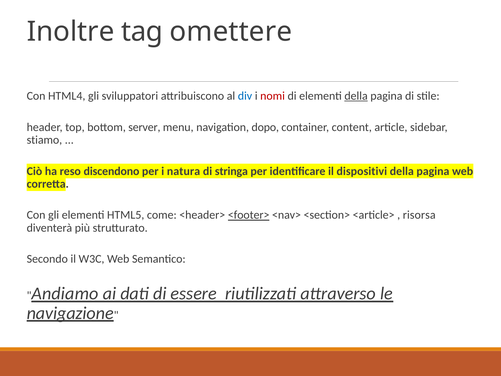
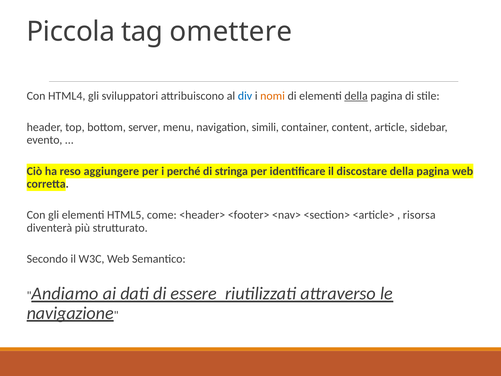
Inoltre: Inoltre -> Piccola (71, 32)
nomi colour: red -> orange (273, 96)
dopo: dopo -> simili (265, 127)
stiamo: stiamo -> evento (44, 140)
discendono: discendono -> aggiungere (111, 171)
natura: natura -> perché (184, 171)
dispositivi: dispositivi -> discostare (362, 171)
<footer> underline: present -> none (249, 215)
